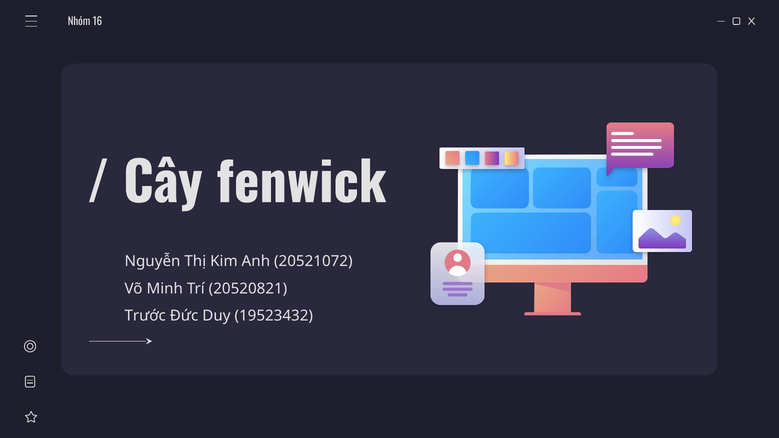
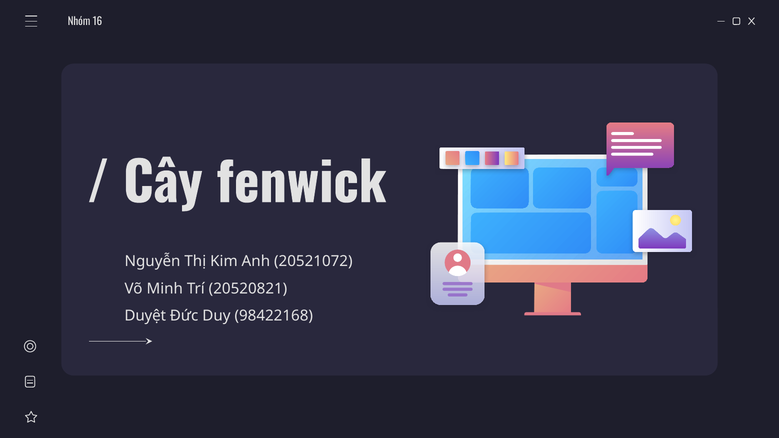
Trước: Trước -> Duyệt (145, 316)
19523432: 19523432 -> 98422168 (274, 316)
